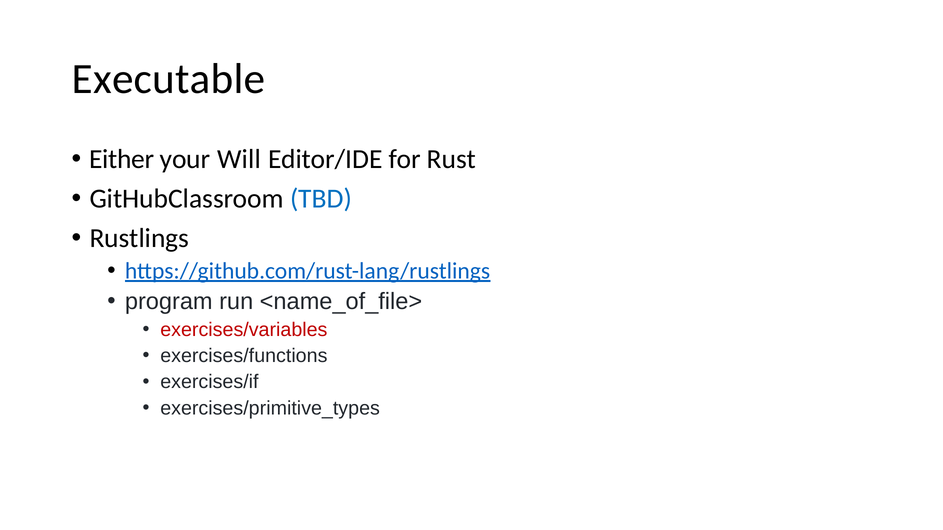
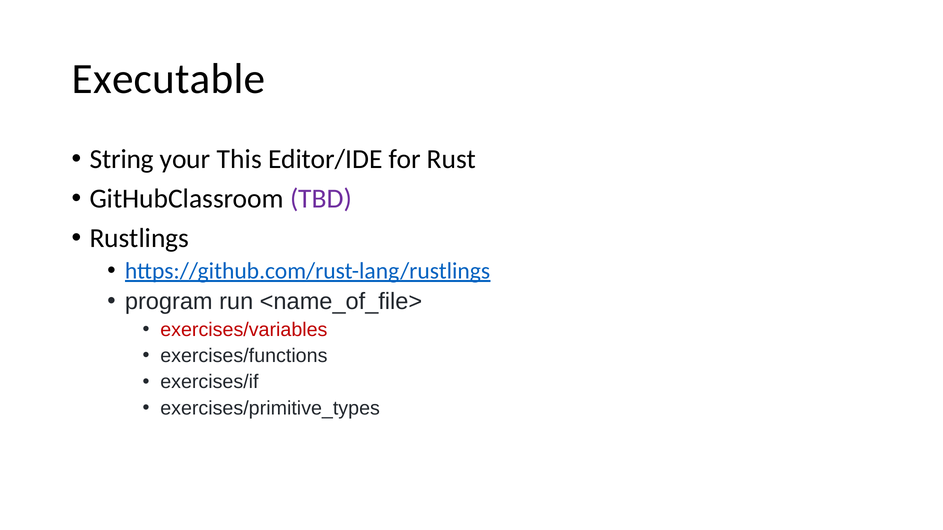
Either: Either -> String (122, 159)
Will: Will -> This (239, 159)
TBD colour: blue -> purple (321, 199)
